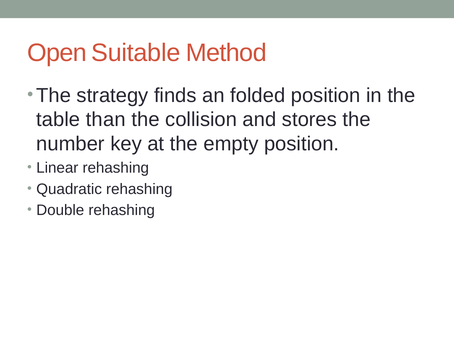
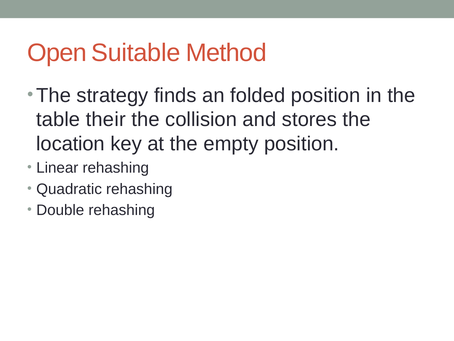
than: than -> their (106, 119)
number: number -> location (71, 144)
